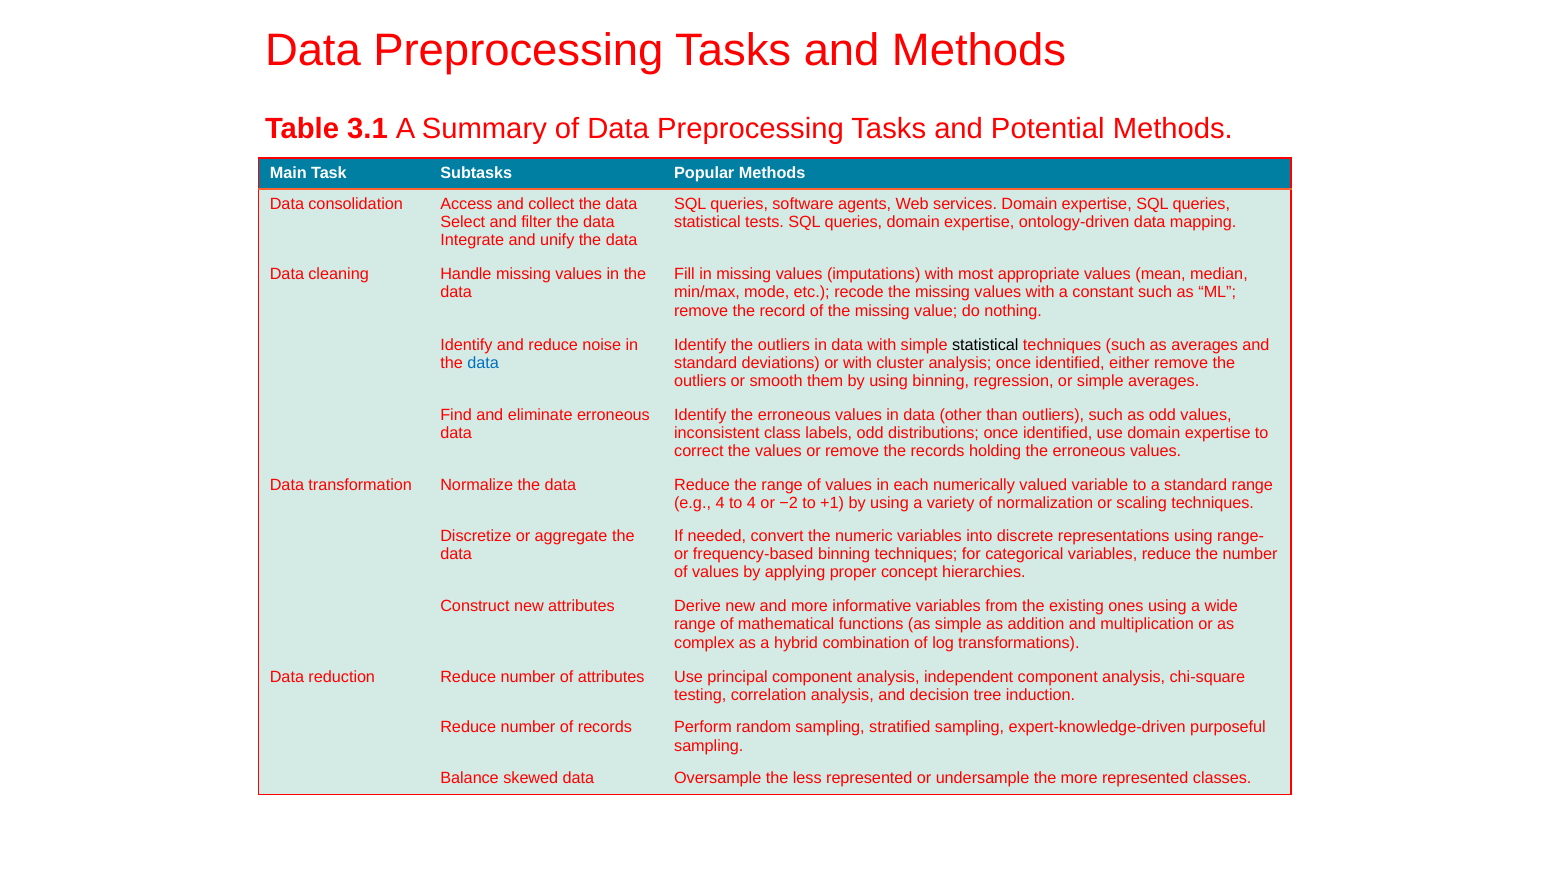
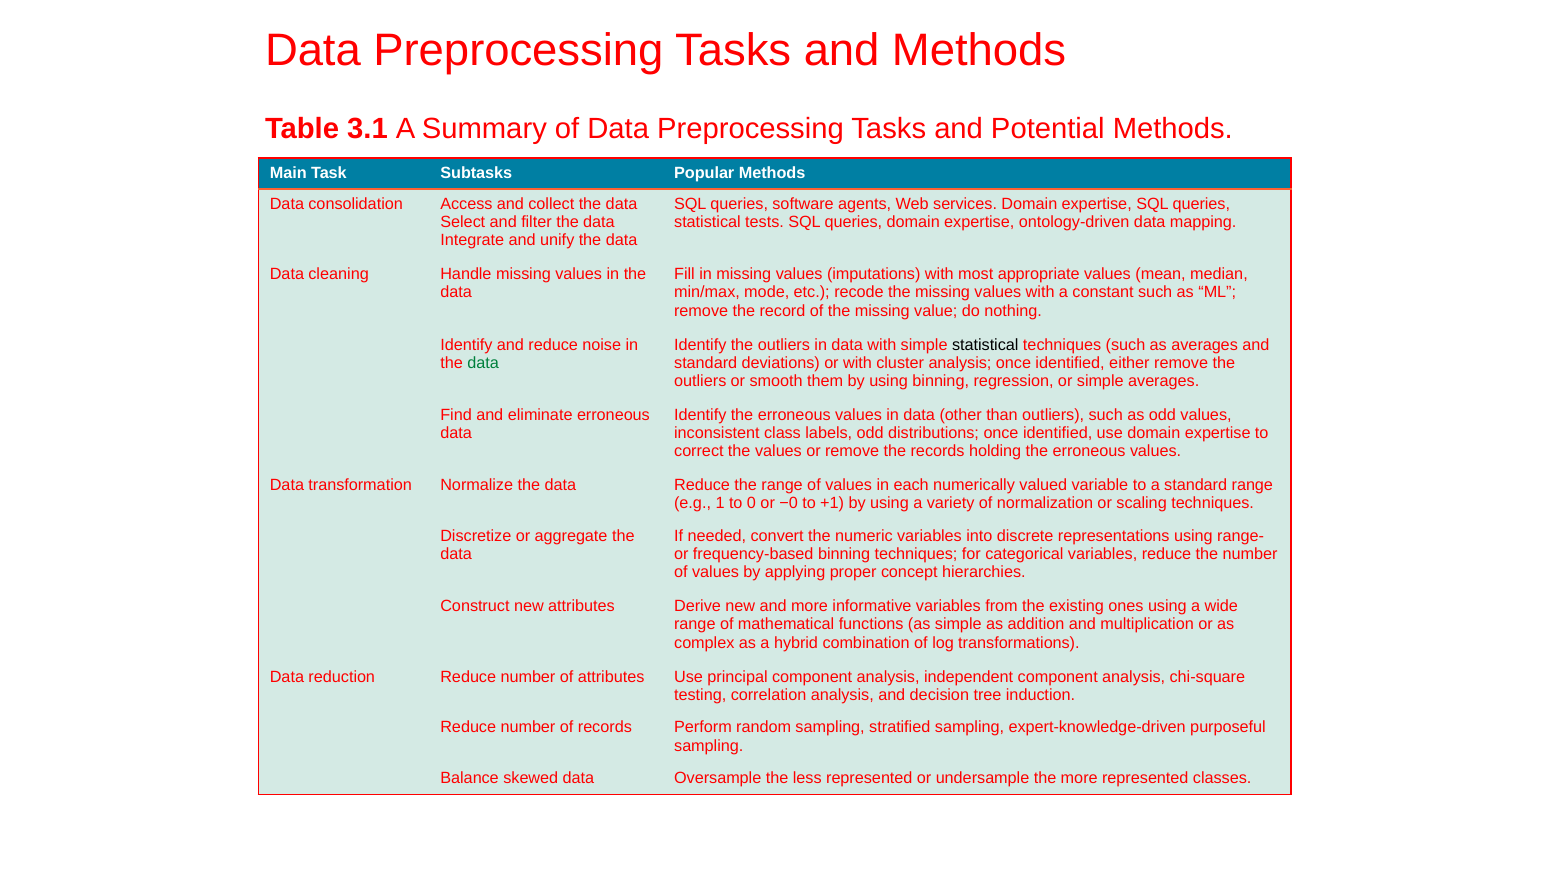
data colour: blue -> green (483, 363)
e.g 4: 4 -> 1 (720, 503)
to 4: 4 -> 0 (751, 503)
−2: −2 -> −0 (789, 503)
